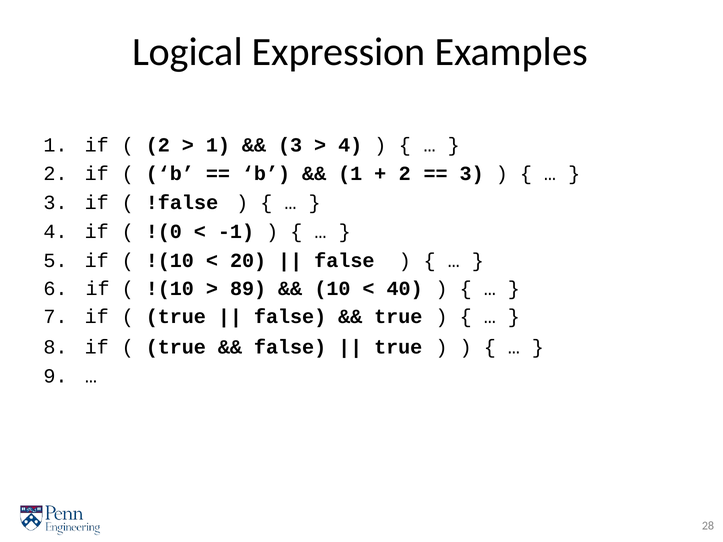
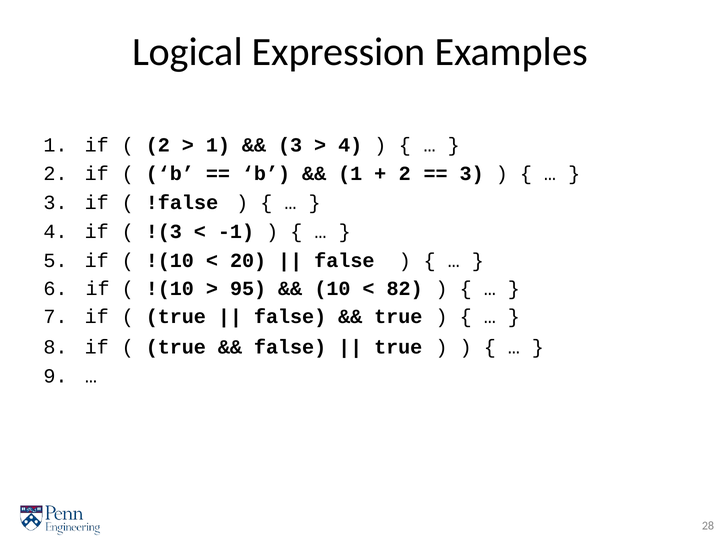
!(0: !(0 -> !(3 (164, 232)
89: 89 -> 95 (248, 289)
40: 40 -> 82 (405, 289)
